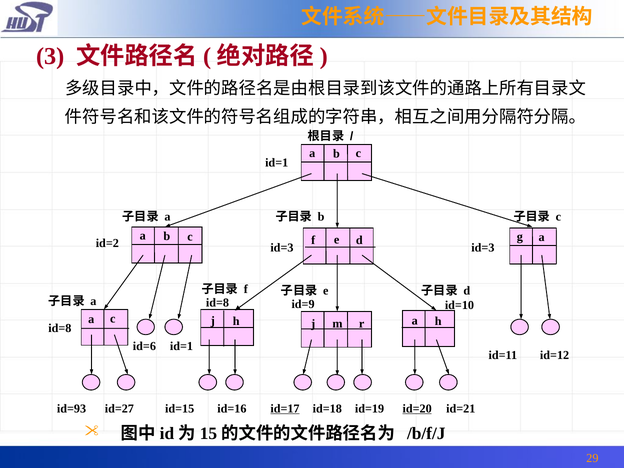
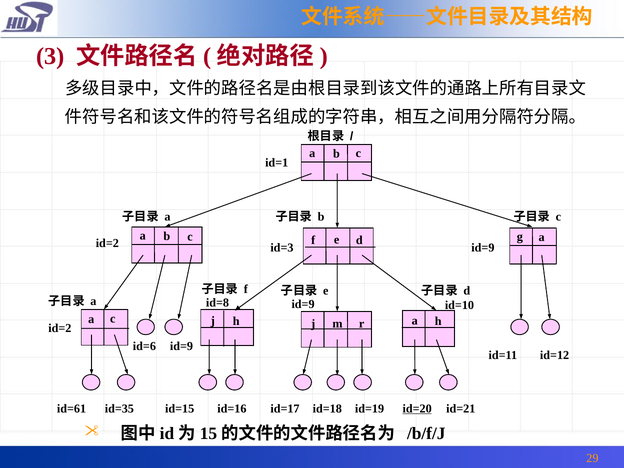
id=3 id=3: id=3 -> id=9 (483, 248)
id=8: id=8 -> id=2 (60, 328)
id=6 id=1: id=1 -> id=9 (181, 346)
id=93: id=93 -> id=61 (72, 409)
id=27: id=27 -> id=35 (119, 409)
id=17 underline: present -> none (285, 409)
